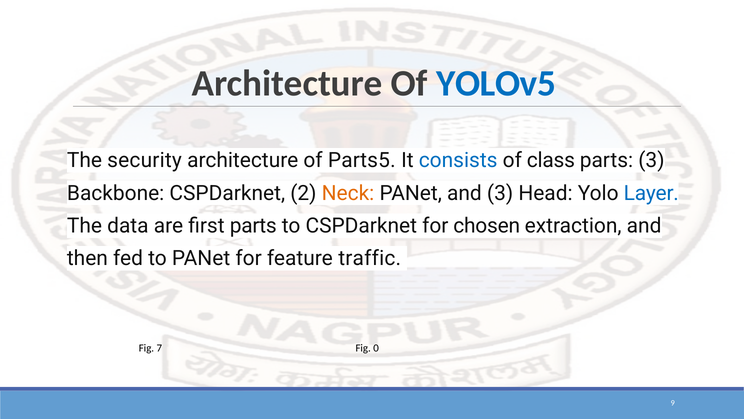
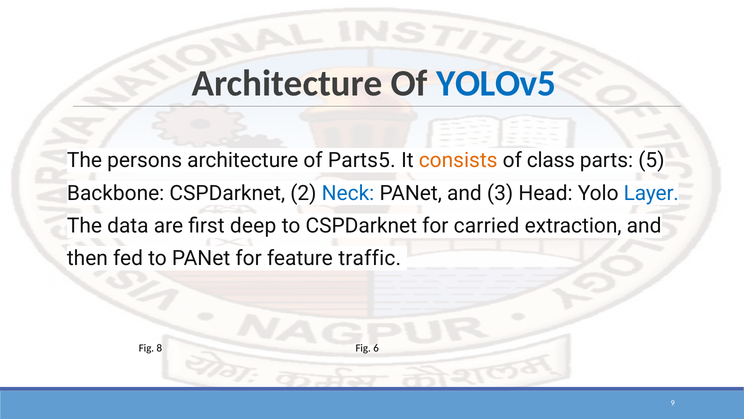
security: security -> persons (145, 160)
consists colour: blue -> orange (458, 160)
parts 3: 3 -> 5 (651, 160)
Neck colour: orange -> blue (348, 193)
first parts: parts -> deep (253, 226)
chosen: chosen -> carried (486, 226)
7: 7 -> 8 (159, 348)
0: 0 -> 6 (376, 348)
